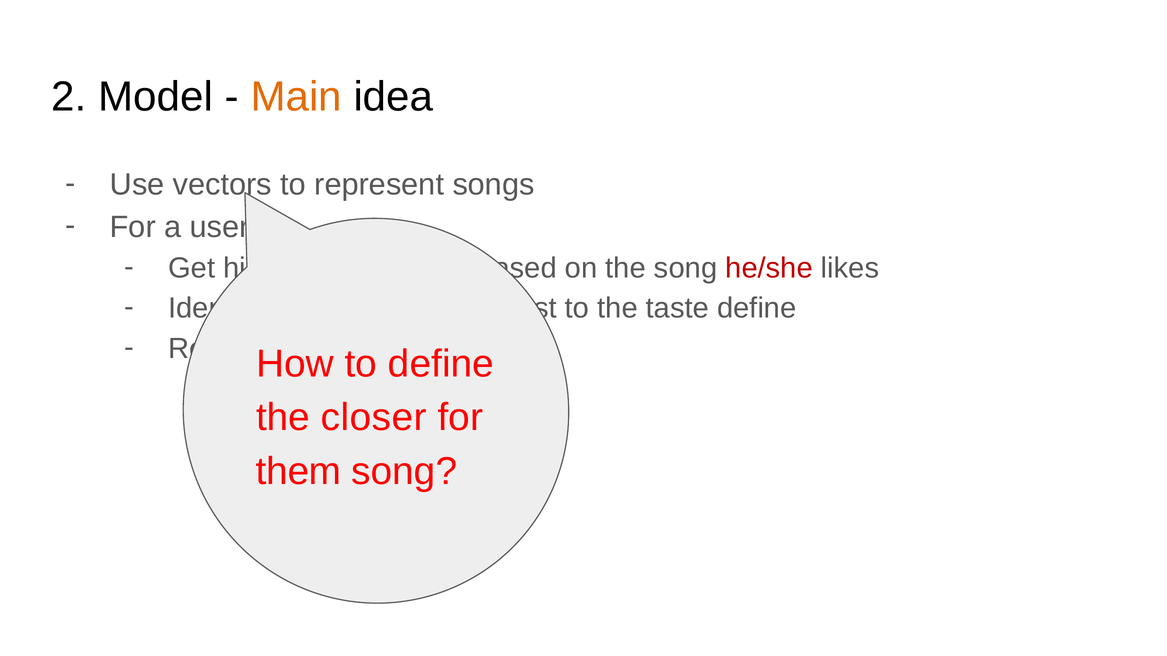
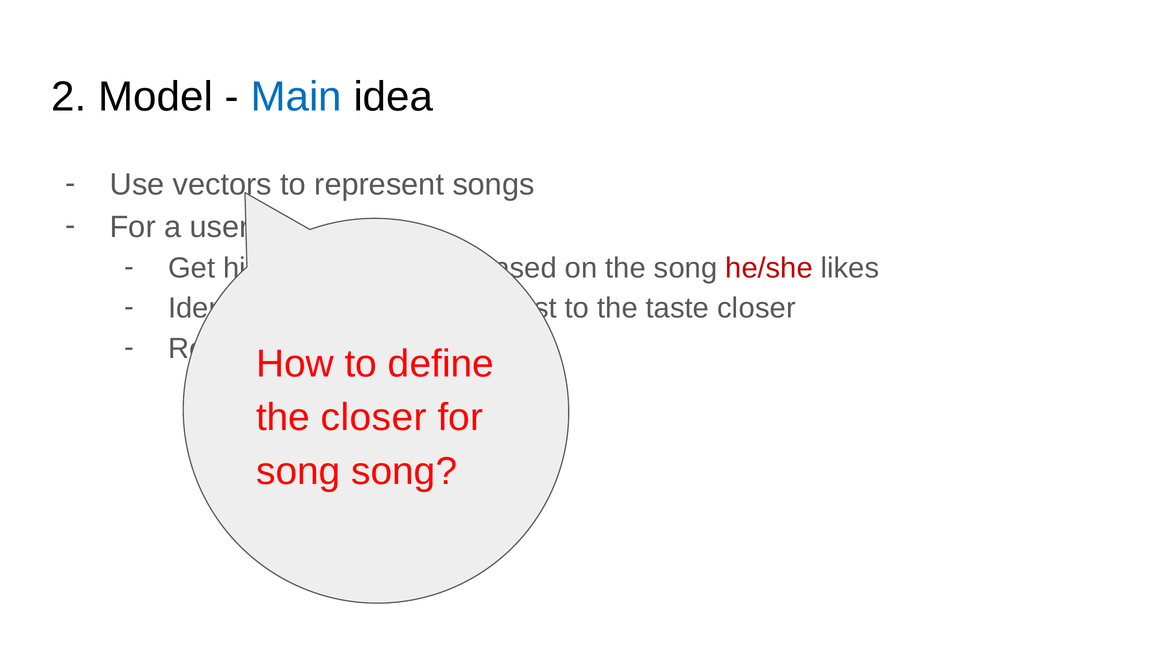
Main colour: orange -> blue (296, 97)
taste define: define -> closer (757, 309)
them: them -> song (298, 472)
